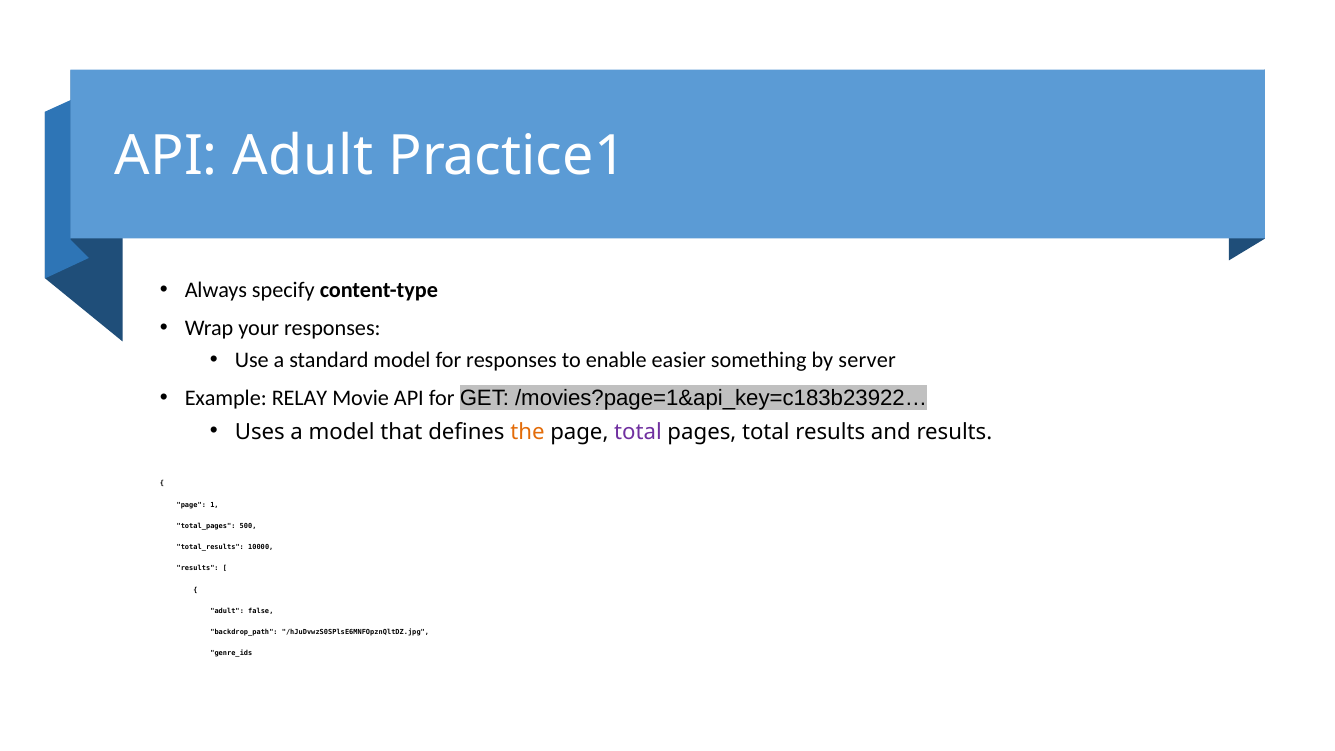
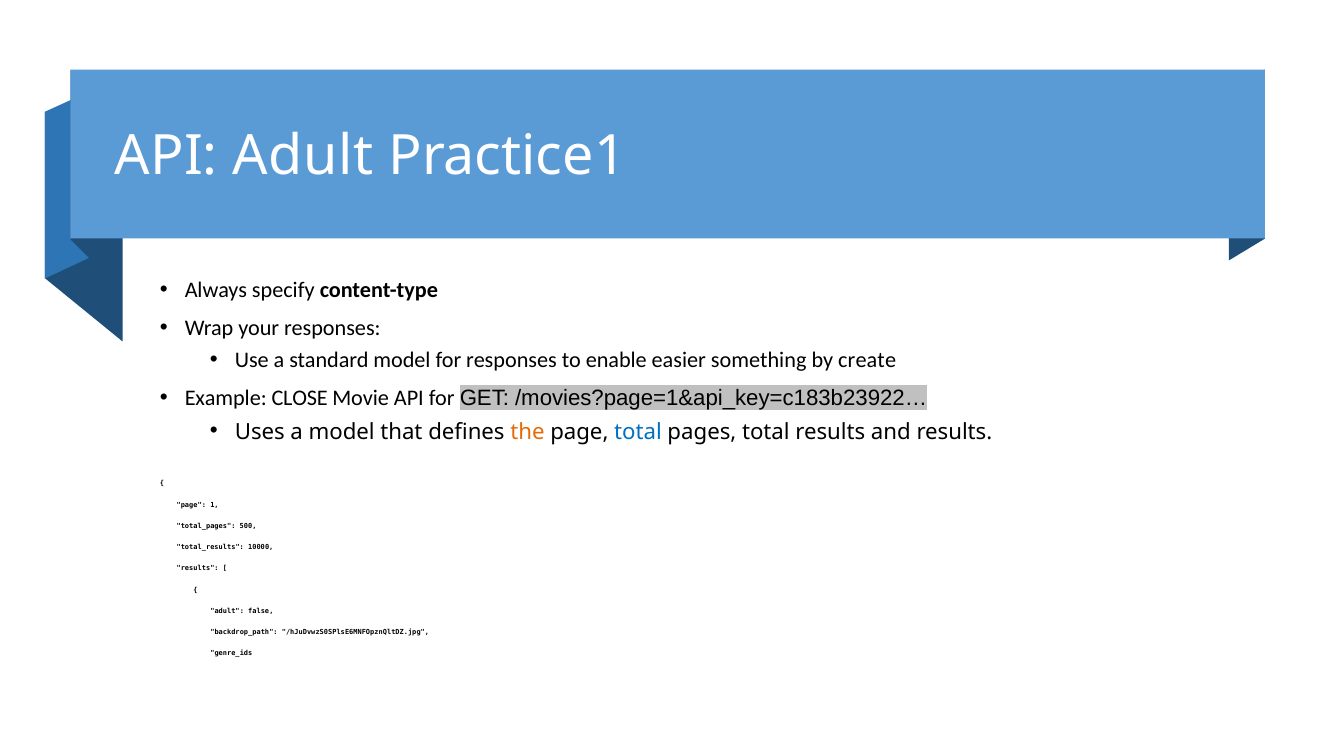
server: server -> create (867, 360)
RELAY: RELAY -> CLOSE (300, 398)
total colour: purple -> blue (638, 432)
